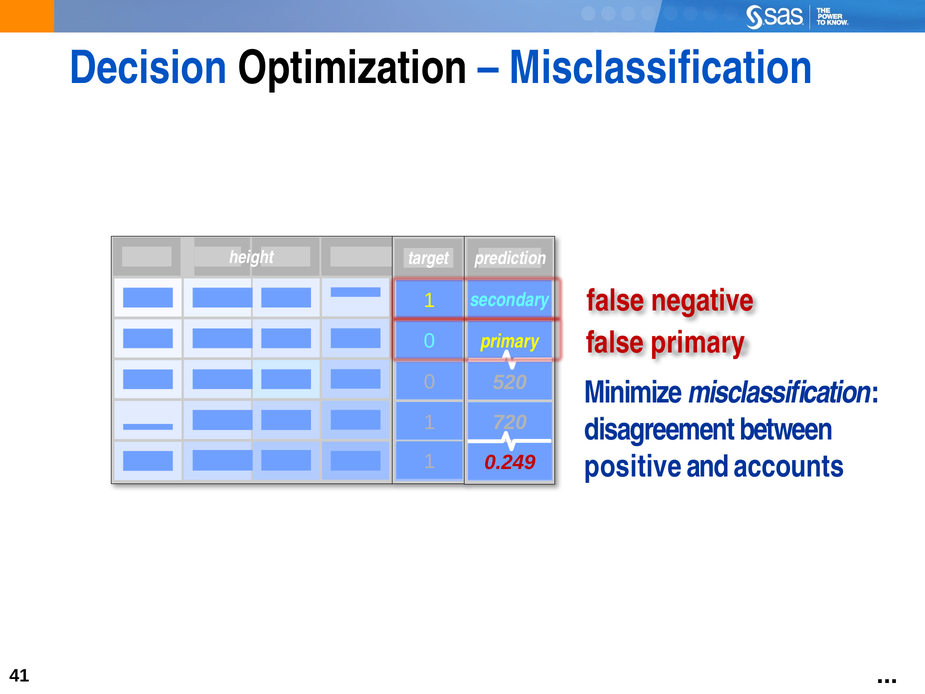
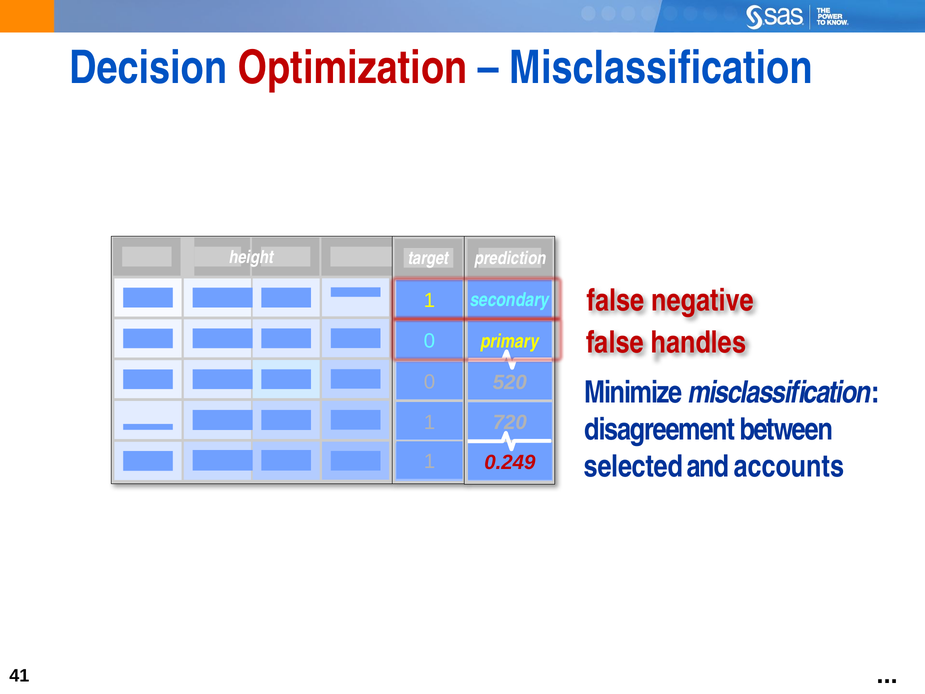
Optimization colour: black -> red (353, 68)
false primary: primary -> handles (698, 342)
positive: positive -> selected (633, 467)
